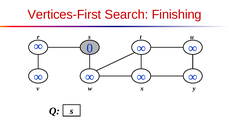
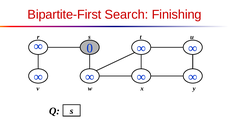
Vertices-First: Vertices-First -> Bipartite-First (64, 14)
